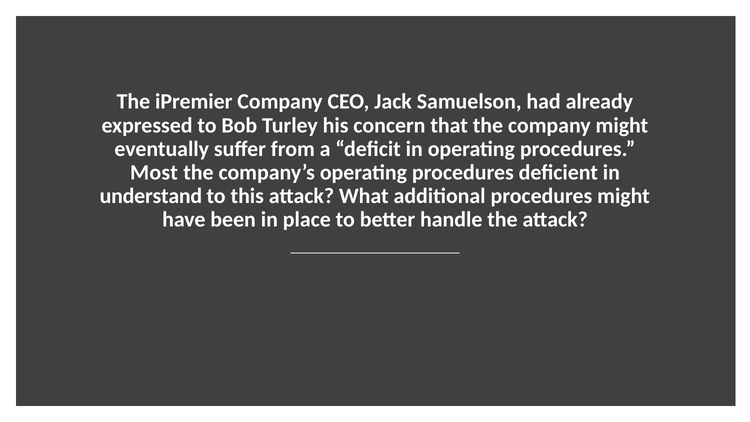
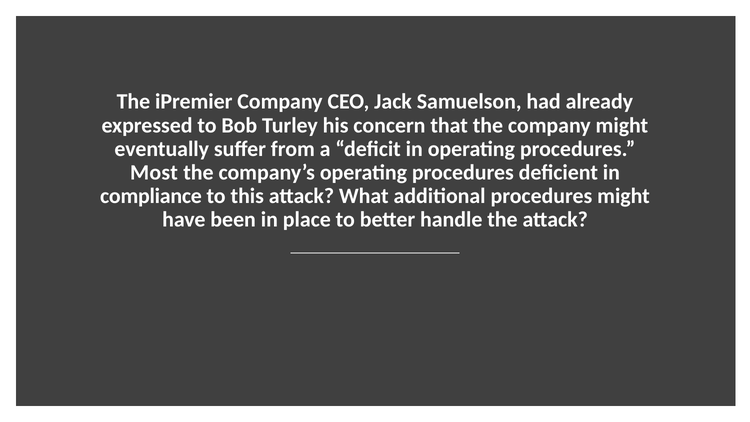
understand: understand -> compliance (151, 196)
